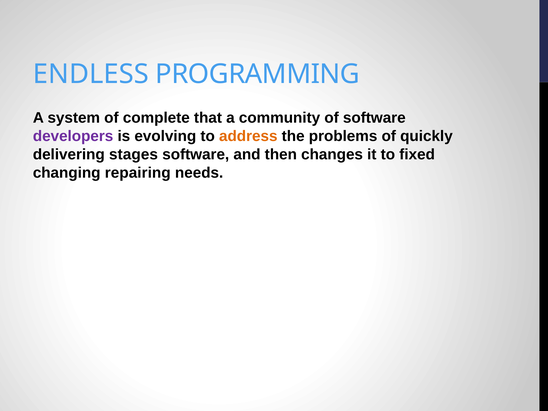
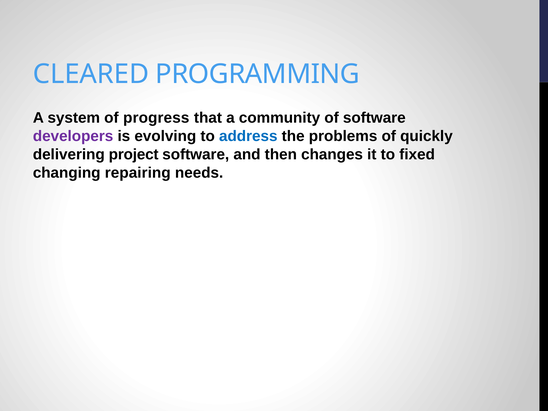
ENDLESS: ENDLESS -> CLEARED (91, 74)
complete: complete -> progress (156, 118)
address colour: orange -> blue (248, 136)
stages: stages -> project (134, 155)
